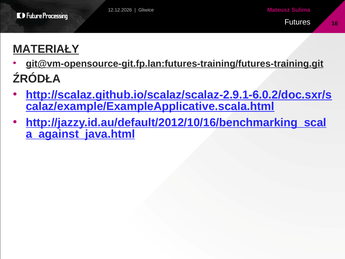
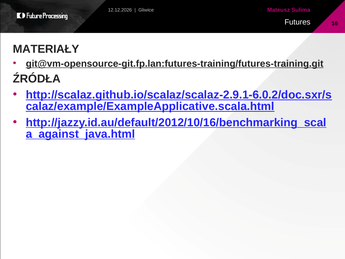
MATERIAŁY underline: present -> none (46, 49)
